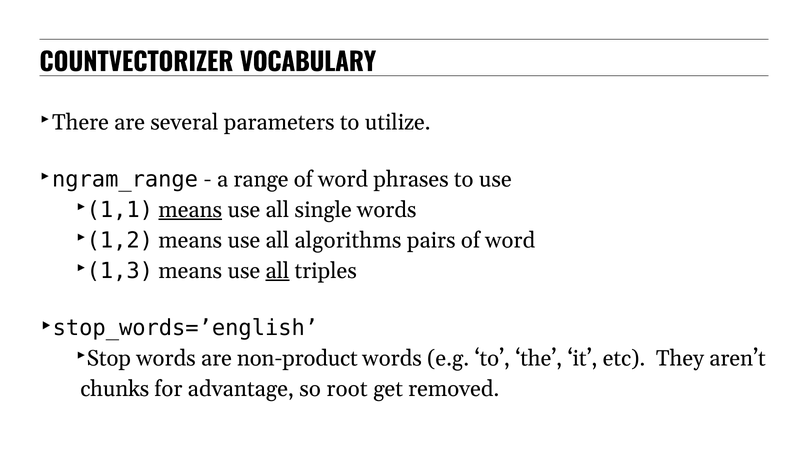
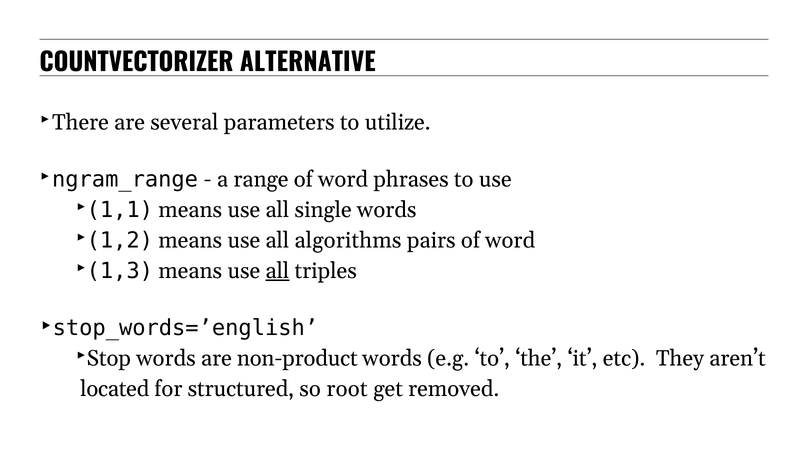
VOCABULARY: VOCABULARY -> ALTERNATIVE (308, 63)
means underline: present -> none (190, 210)
chunks: chunks -> located (115, 389)
advantage: advantage -> structured (241, 389)
